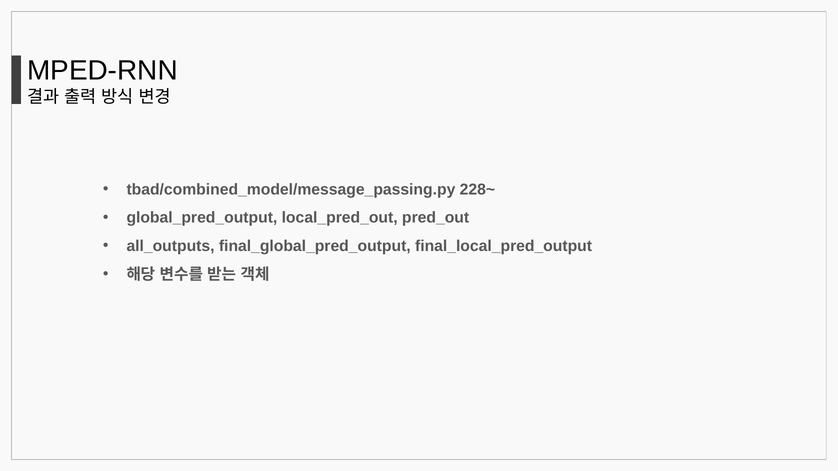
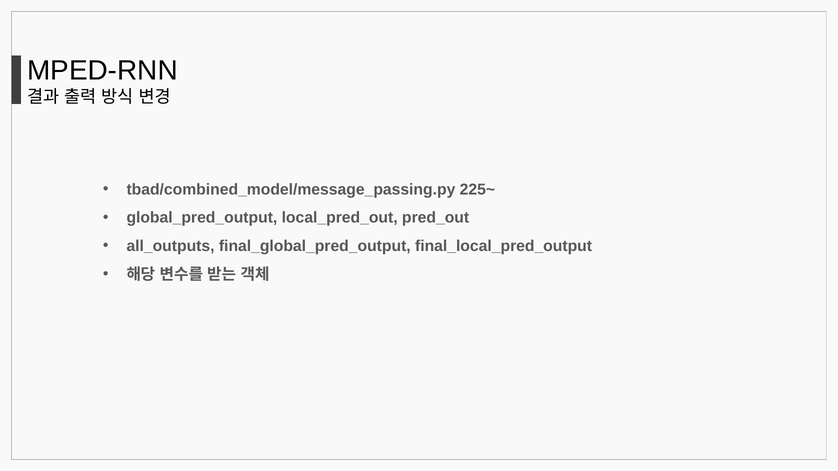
228~: 228~ -> 225~ (477, 190)
